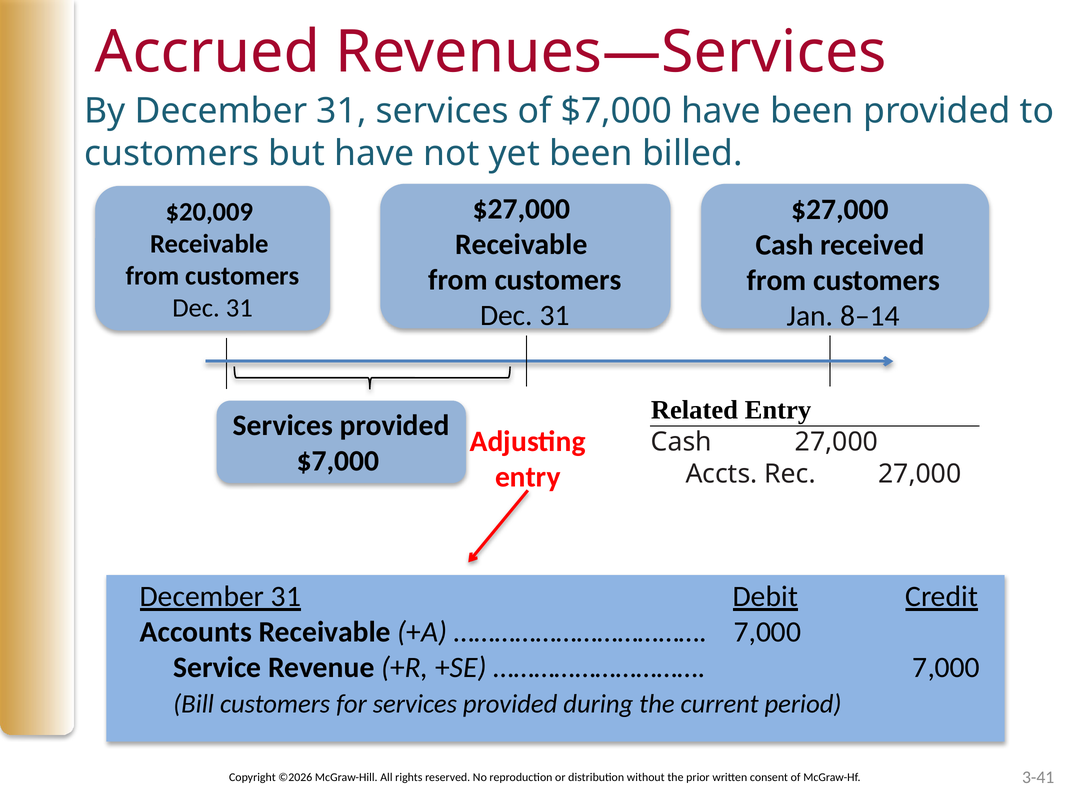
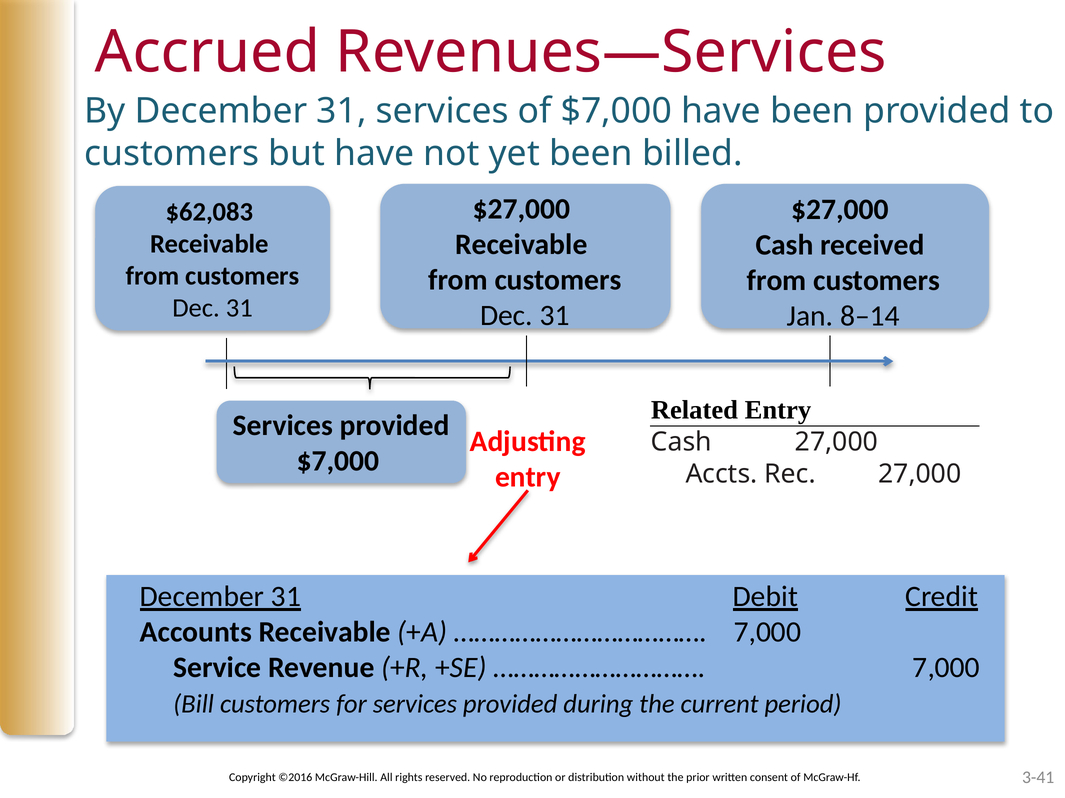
$20,009: $20,009 -> $62,083 (210, 212)
©2026: ©2026 -> ©2016 (295, 778)
